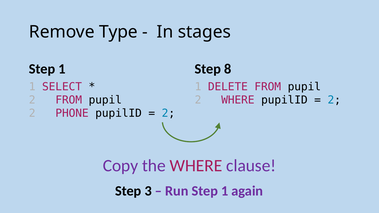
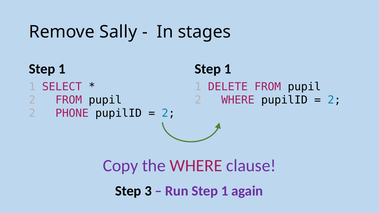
Type: Type -> Sally (118, 32)
8: 8 -> 1 (228, 69)
